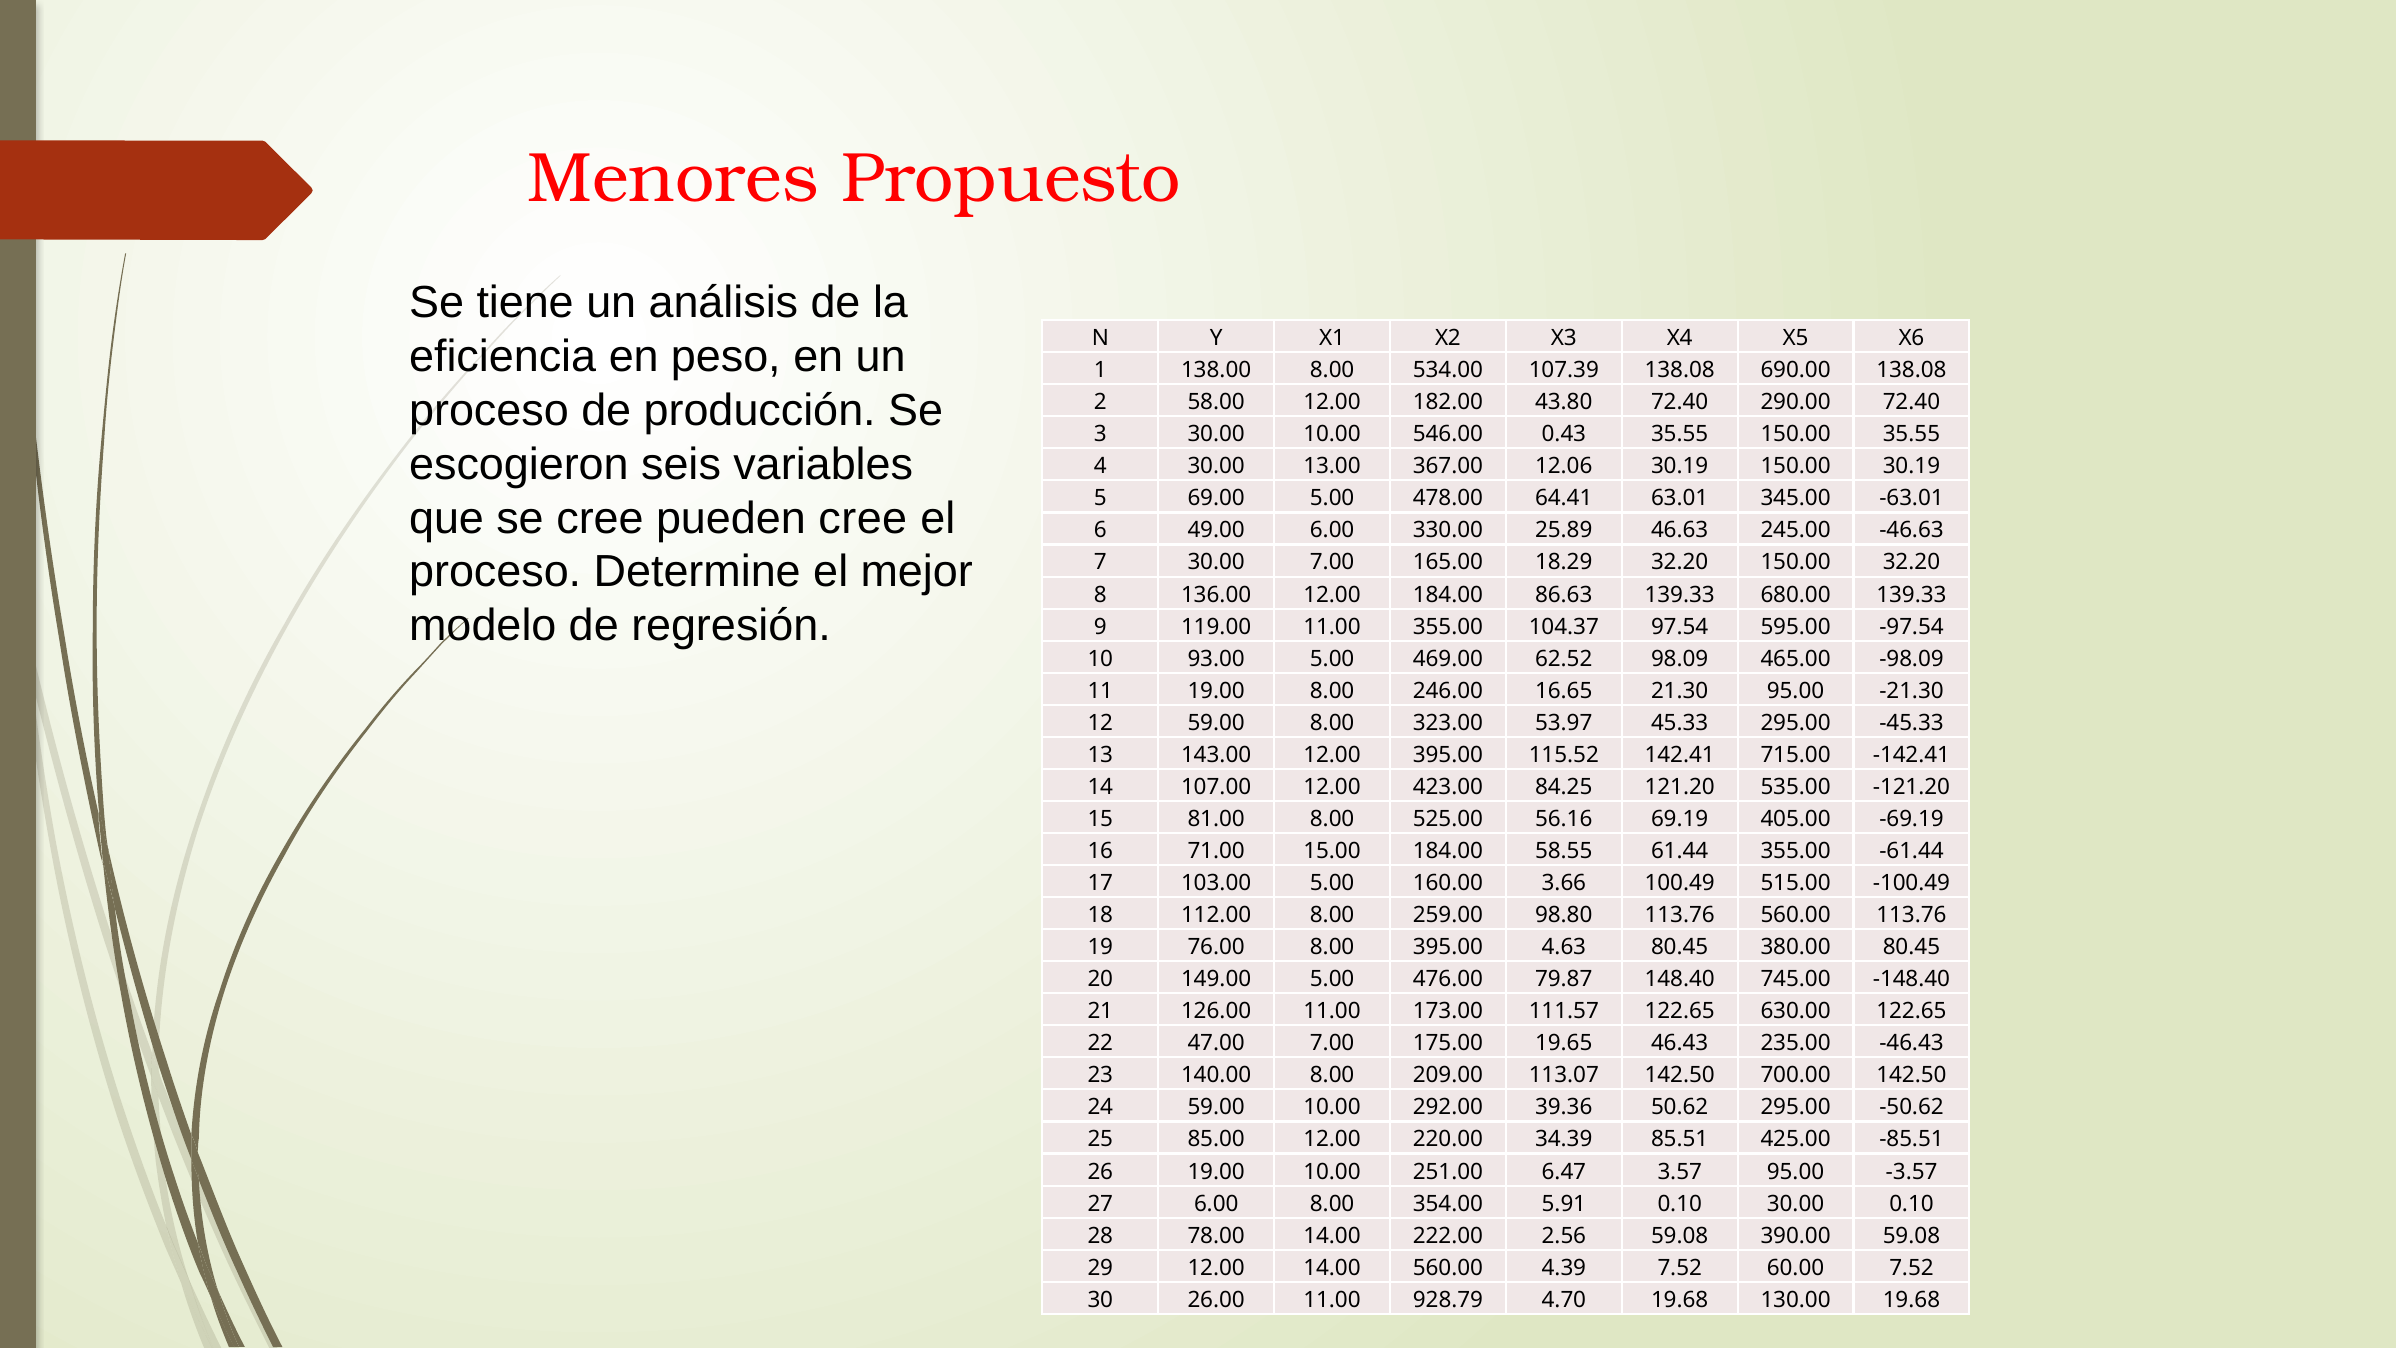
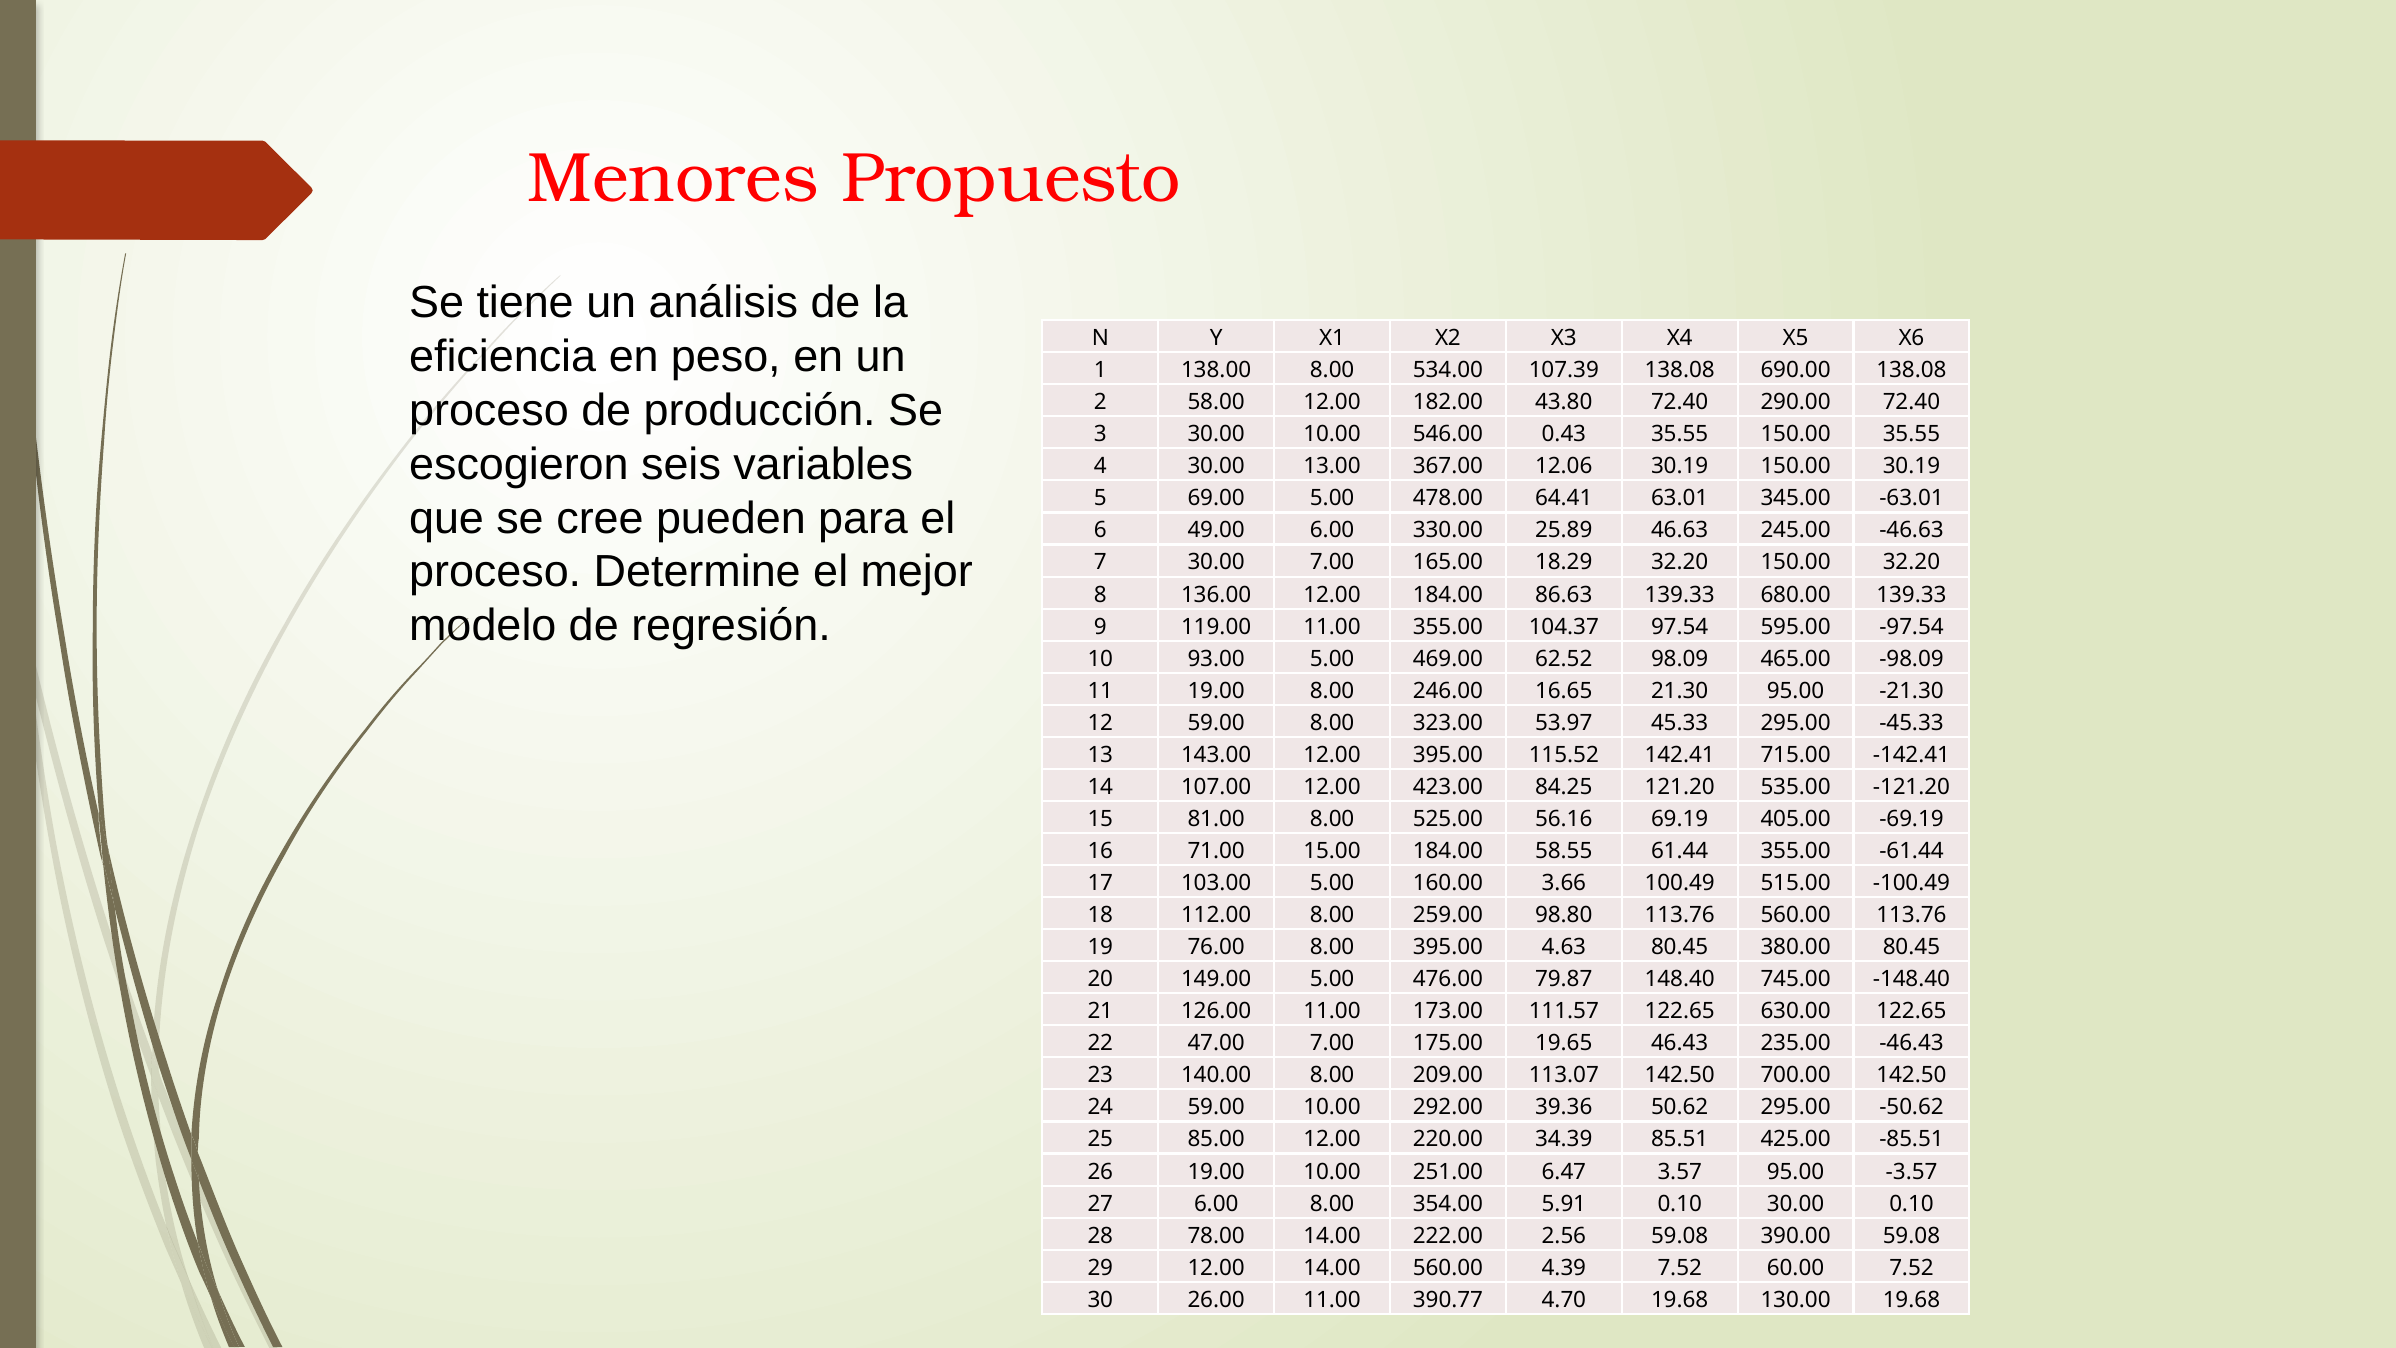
pueden cree: cree -> para (863, 518)
928.79: 928.79 -> 390.77 (1448, 1300)
